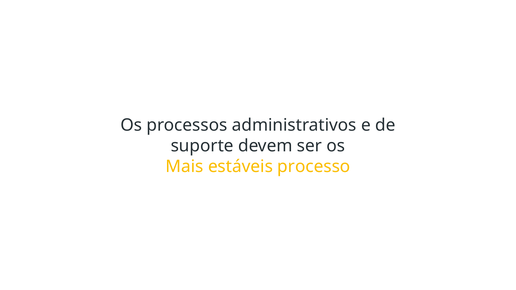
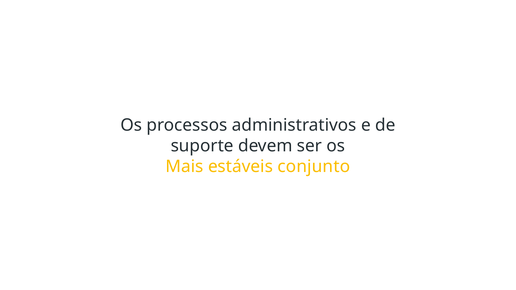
processo: processo -> conjunto (314, 167)
